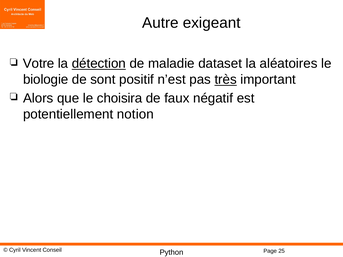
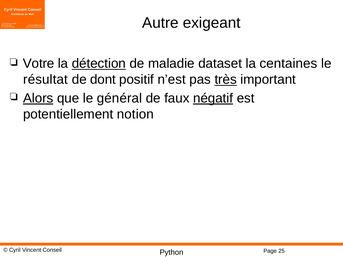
aléatoires: aléatoires -> centaines (289, 64)
biologie: biologie -> résultat (46, 80)
sont: sont -> dont (103, 80)
Alors underline: none -> present (38, 98)
choisira: choisira -> général (119, 98)
négatif underline: none -> present (213, 98)
